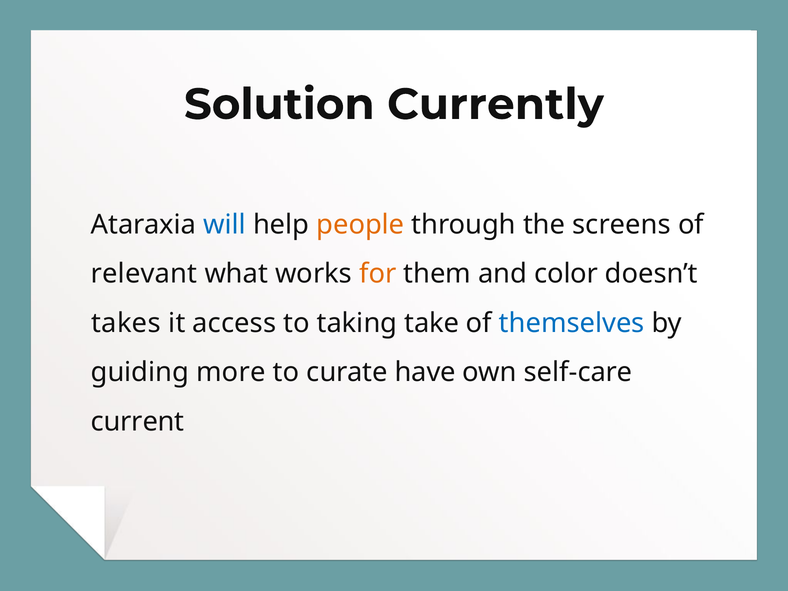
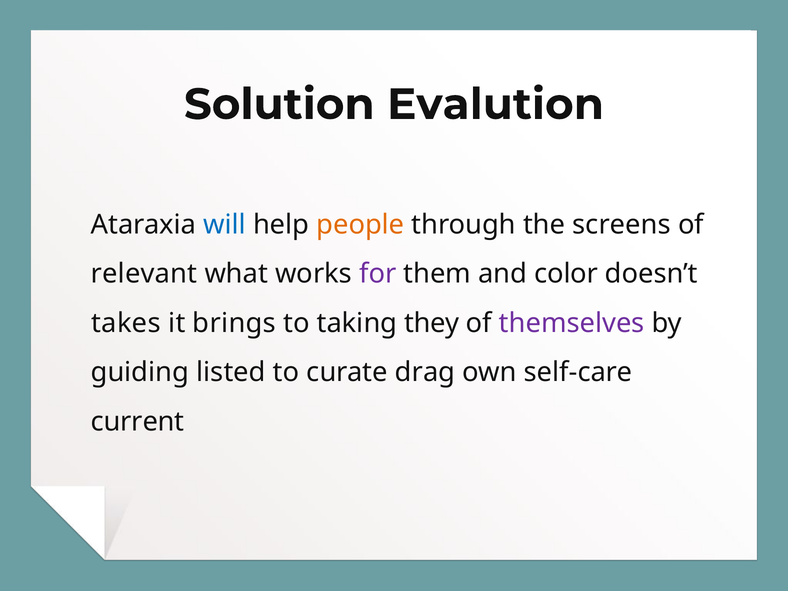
Currently: Currently -> Evalution (496, 104)
for colour: orange -> purple (378, 274)
access: access -> brings (234, 323)
take: take -> they (432, 323)
themselves colour: blue -> purple (572, 323)
more: more -> listed (231, 372)
have: have -> drag (425, 372)
